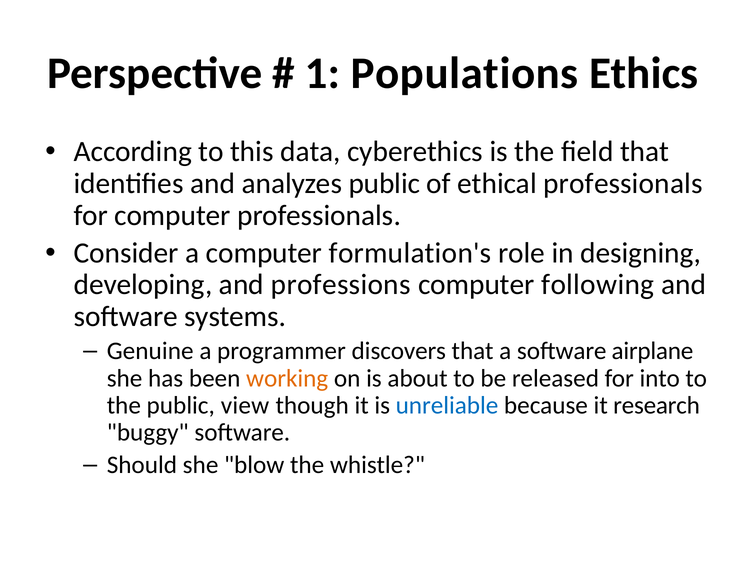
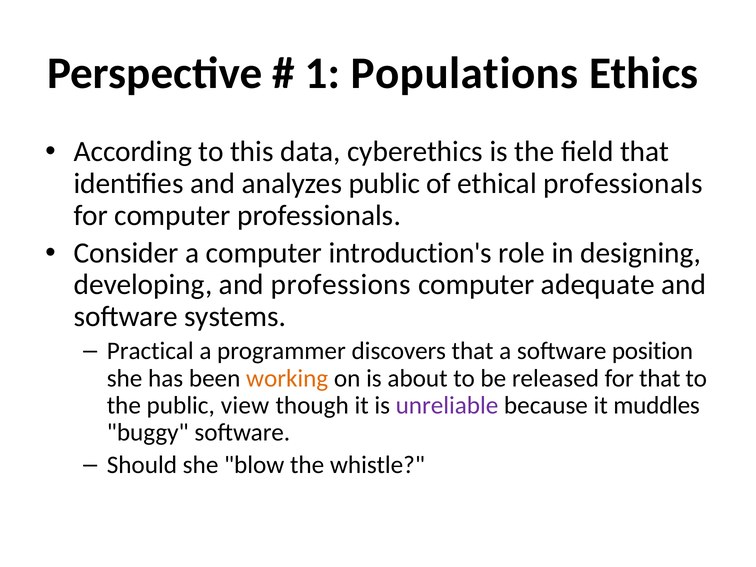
formulation's: formulation's -> introduction's (410, 253)
following: following -> adequate (598, 285)
Genuine: Genuine -> Practical (150, 351)
airplane: airplane -> position (652, 351)
for into: into -> that (660, 378)
unreliable colour: blue -> purple (447, 405)
research: research -> muddles (657, 405)
